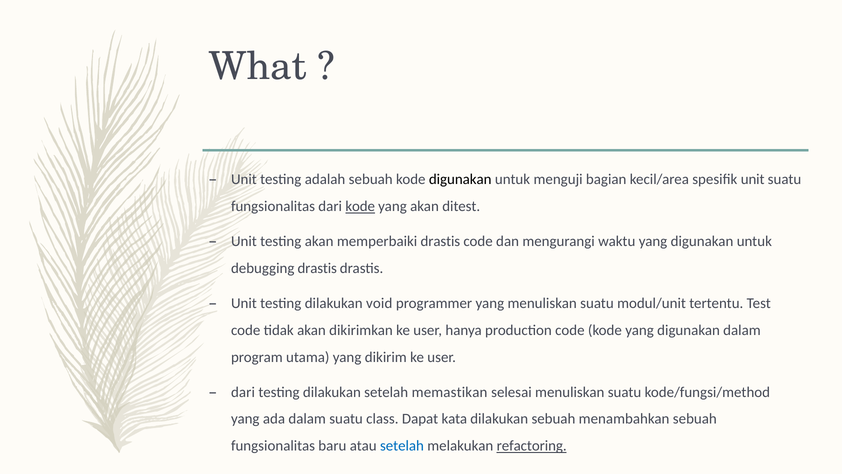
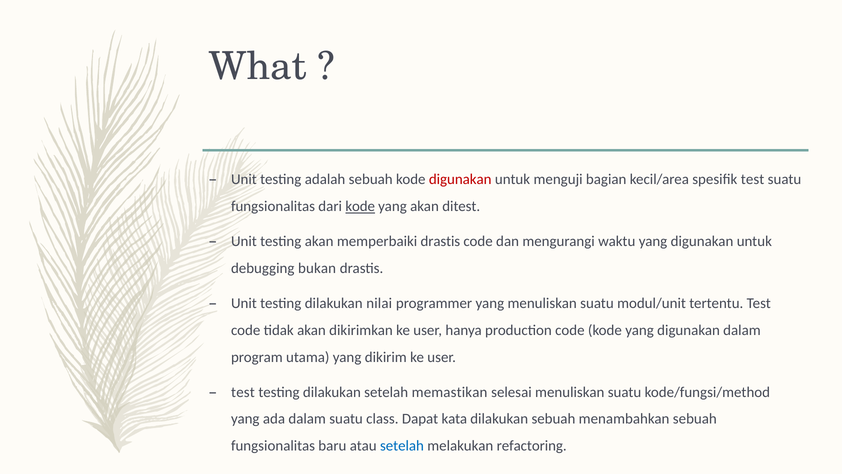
digunakan colour: black -> red (460, 179)
spesifik unit: unit -> test (753, 179)
debugging drastis: drastis -> bukan (317, 268)
void: void -> nilai (379, 303)
dari: dari -> test (243, 392)
refactoring underline: present -> none (532, 446)
